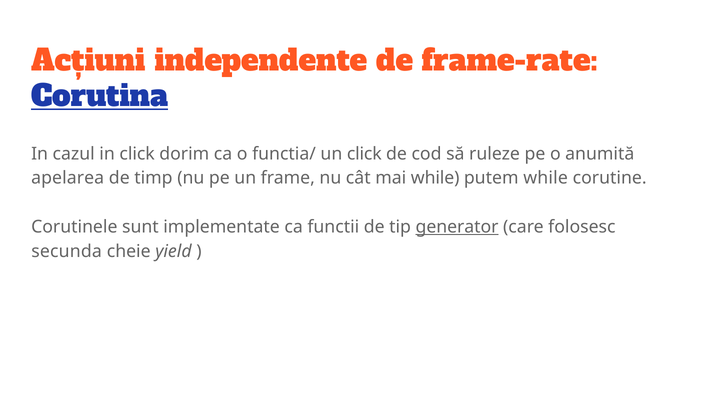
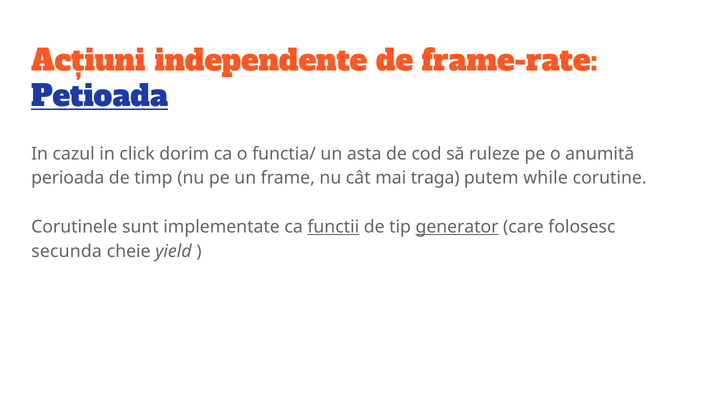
Corutina: Corutina -> Petioada (100, 97)
un click: click -> asta (364, 154)
apelarea: apelarea -> perioada (68, 178)
mai while: while -> traga (435, 178)
functii underline: none -> present (333, 227)
